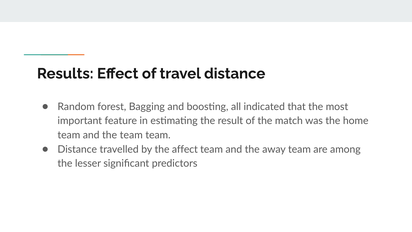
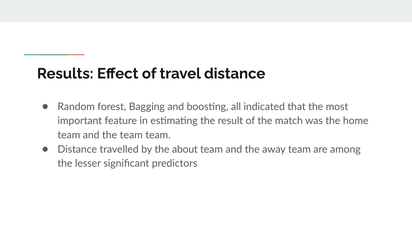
affect: affect -> about (185, 149)
